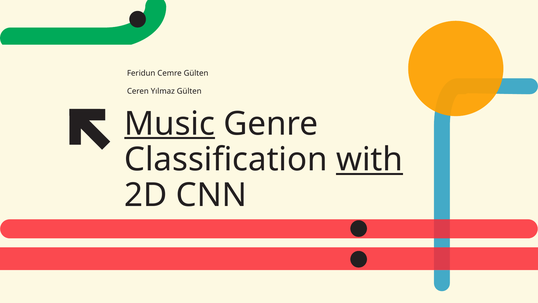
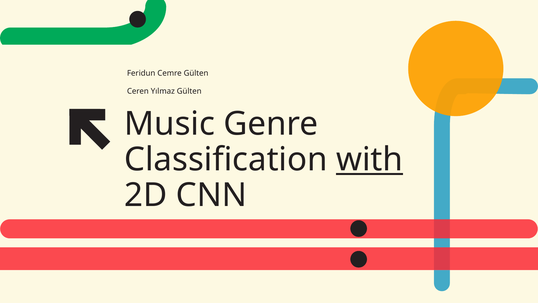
Music underline: present -> none (170, 124)
